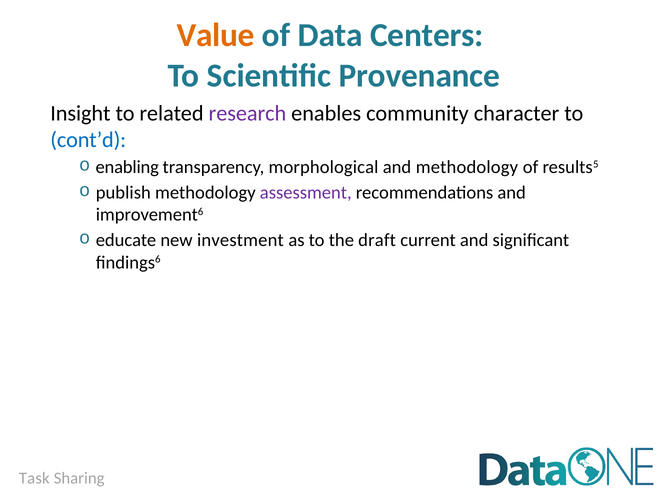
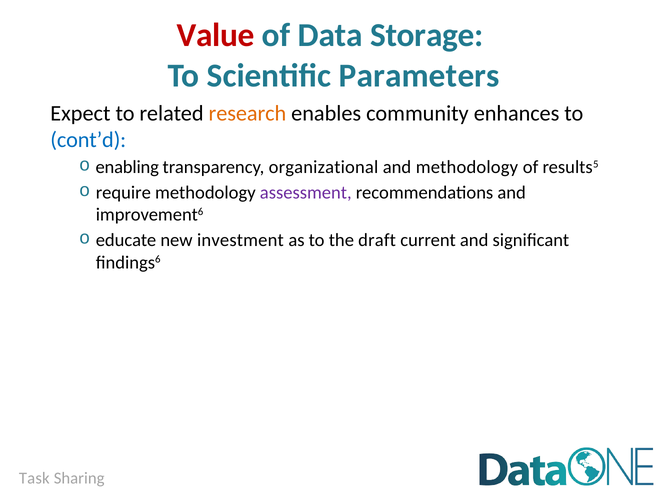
Value colour: orange -> red (216, 35)
Centers: Centers -> Storage (427, 35)
Provenance: Provenance -> Parameters (419, 76)
Insight: Insight -> Expect (80, 113)
research colour: purple -> orange (247, 113)
character: character -> enhances (517, 113)
morphological: morphological -> organizational (324, 167)
publish: publish -> require (123, 193)
